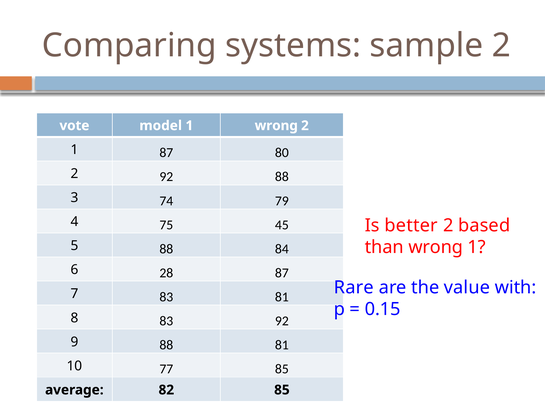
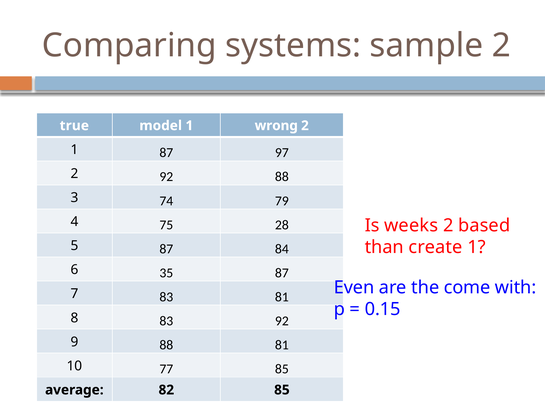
vote: vote -> true (74, 126)
80: 80 -> 97 (282, 153)
45: 45 -> 28 (282, 225)
better: better -> weeks (411, 225)
5 88: 88 -> 87 (166, 249)
than wrong: wrong -> create (436, 247)
28: 28 -> 35 (166, 273)
Rare: Rare -> Even (354, 287)
value: value -> come (467, 287)
